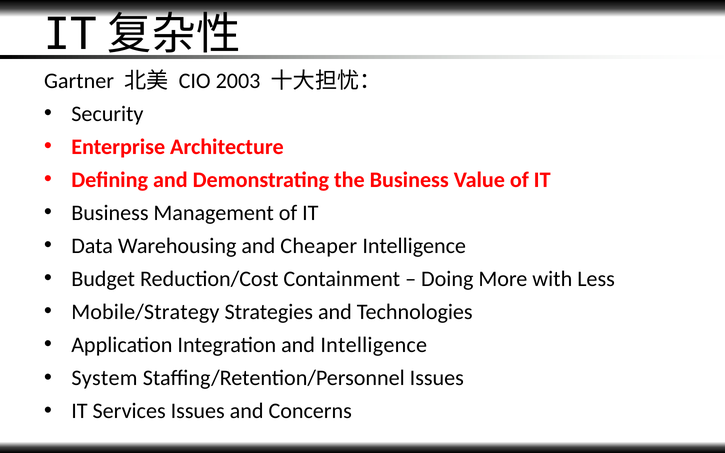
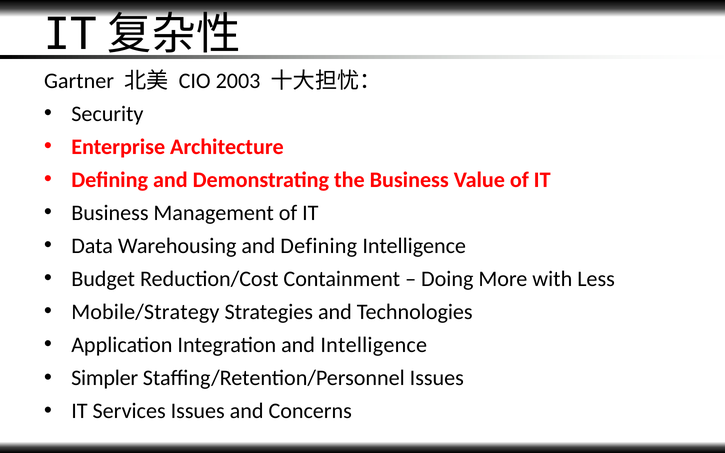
and Cheaper: Cheaper -> Defining (319, 246)
System: System -> Simpler (105, 378)
